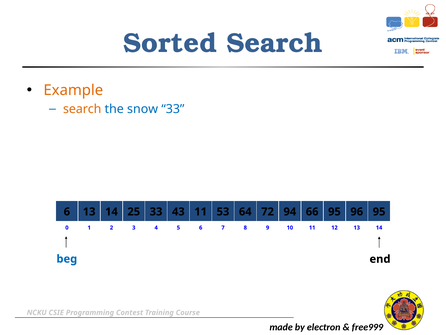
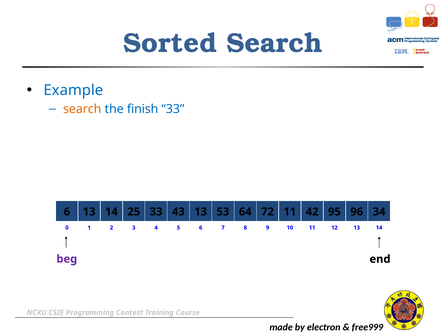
Example colour: orange -> blue (73, 90)
snow: snow -> finish (143, 109)
33 11: 11 -> 13 (201, 211)
53 94: 94 -> 11 (290, 211)
66: 66 -> 42 (312, 211)
95 95: 95 -> 34 (379, 211)
beg colour: blue -> purple (67, 259)
